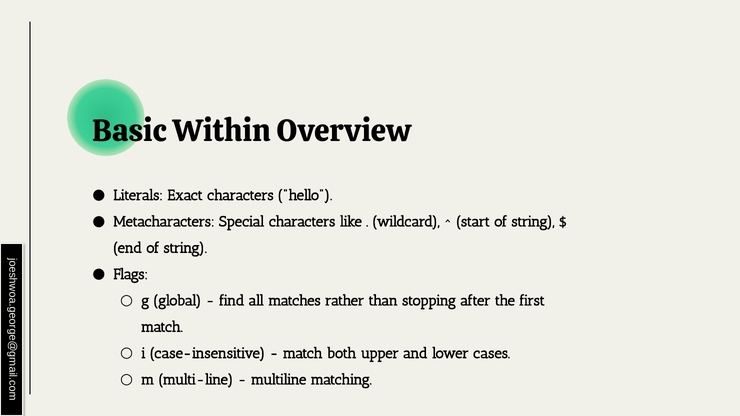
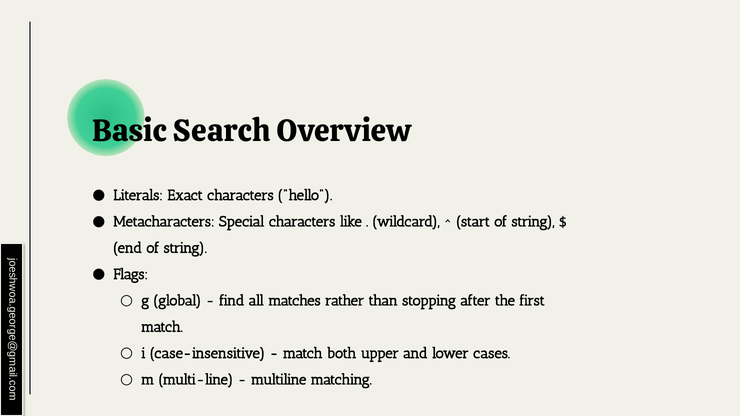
Within: Within -> Search (222, 131)
